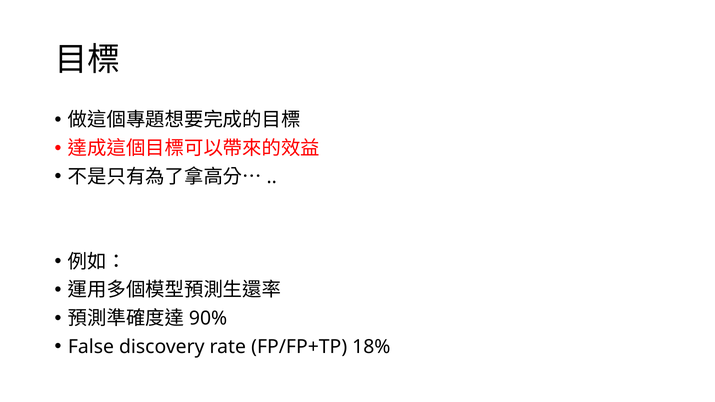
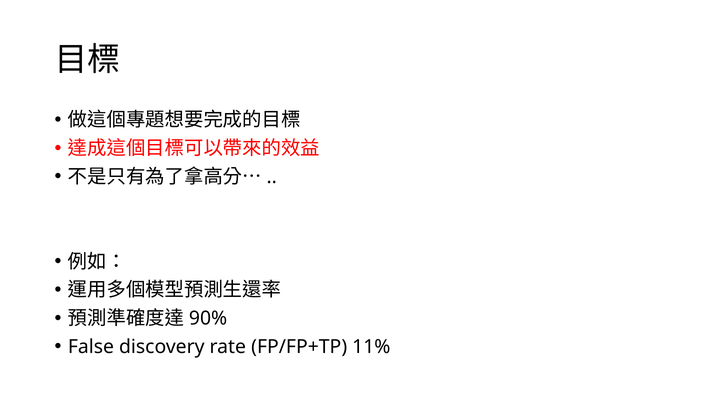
18%: 18% -> 11% (371, 347)
